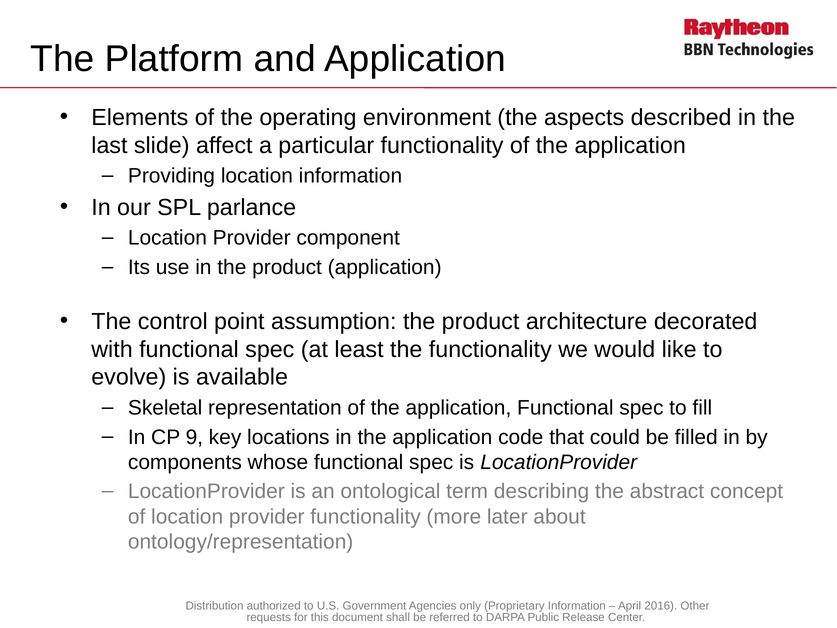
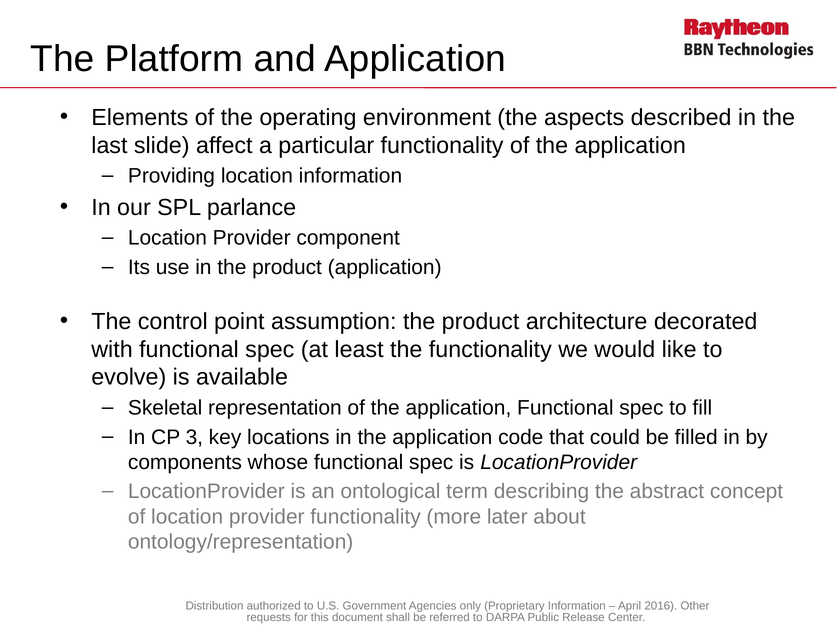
9: 9 -> 3 (194, 437)
